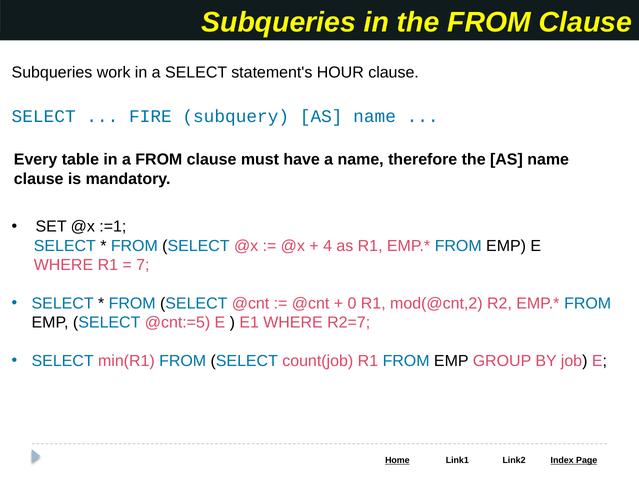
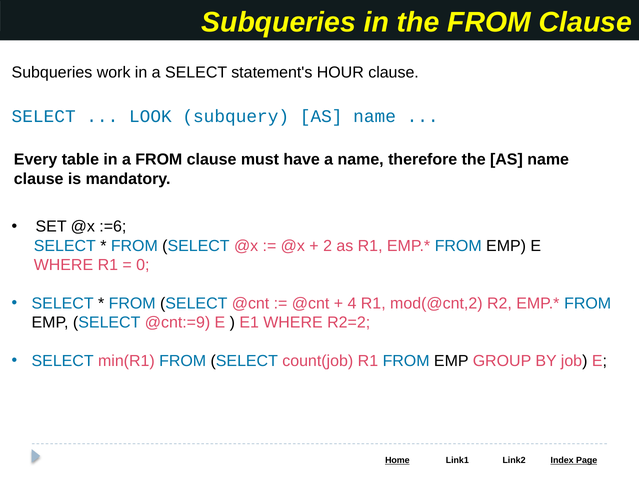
FIRE: FIRE -> LOOK (150, 116)
:=1: :=1 -> :=6 (113, 227)
4: 4 -> 2 (328, 246)
7: 7 -> 0 (143, 265)
0: 0 -> 4 (352, 304)
@cnt:=5: @cnt:=5 -> @cnt:=9 (178, 323)
R2=7: R2=7 -> R2=2 (349, 323)
